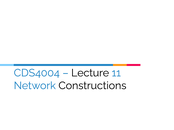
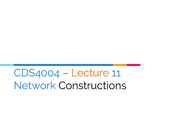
Lecture colour: black -> orange (90, 73)
